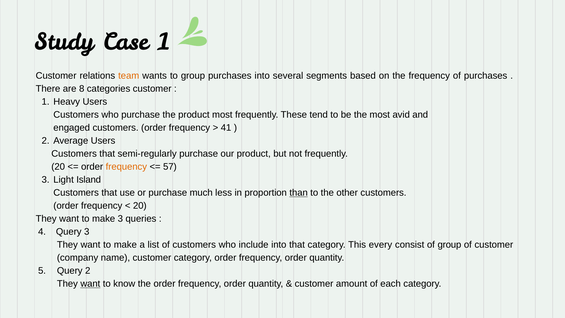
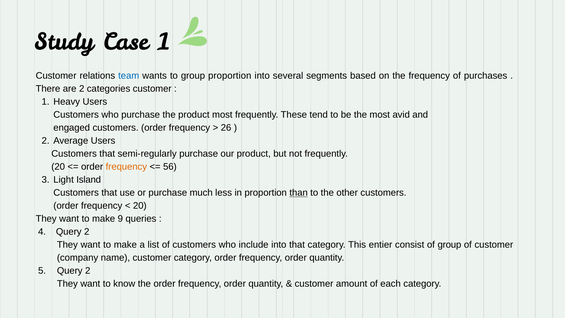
team colour: orange -> blue (129, 76)
group purchases: purchases -> proportion (230, 76)
are 8: 8 -> 2 (82, 89)
41: 41 -> 26 (226, 128)
57: 57 -> 56 (170, 167)
make 3: 3 -> 9 (120, 219)
3: 3 -> 2 (87, 232)
every: every -> entier (381, 245)
want underline: present -> none (90, 284)
